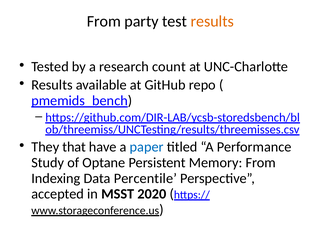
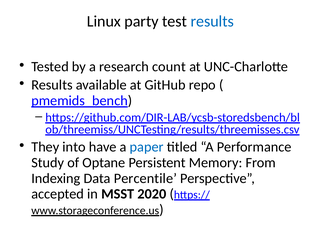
From: From -> Linux (104, 21)
results colour: orange -> blue (212, 21)
that: that -> into (74, 147)
